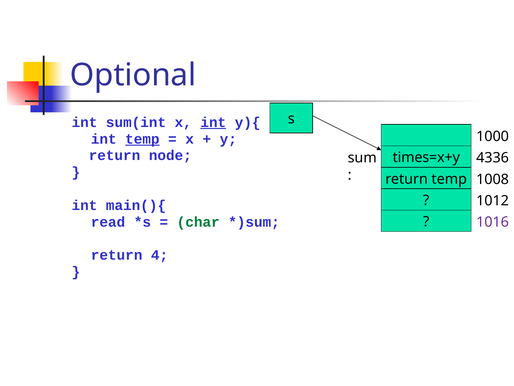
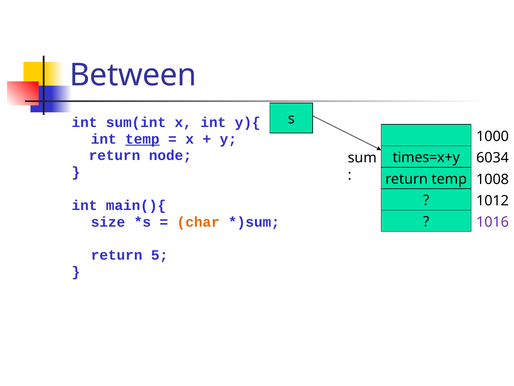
Optional: Optional -> Between (133, 75)
int underline: present -> none (213, 122)
4336: 4336 -> 6034 (493, 158)
read: read -> size (108, 222)
char colour: green -> orange (198, 222)
4: 4 -> 5 (160, 255)
